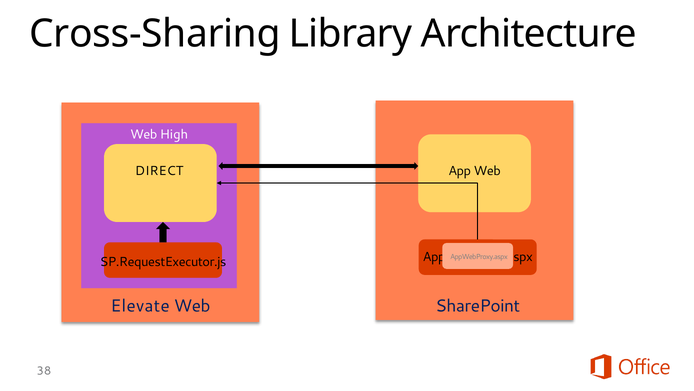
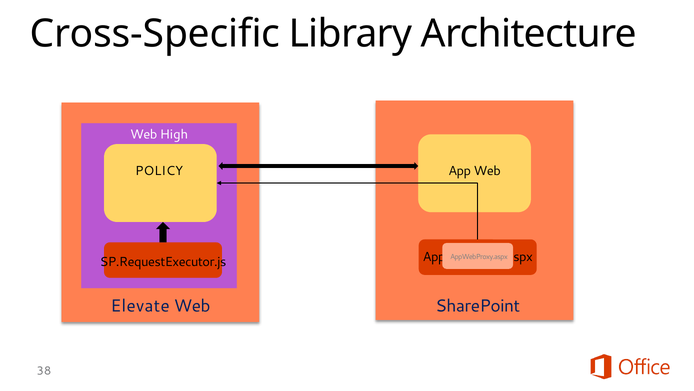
Cross-Sharing: Cross-Sharing -> Cross-Specific (155, 34)
DIRECT: DIRECT -> POLICY (159, 171)
